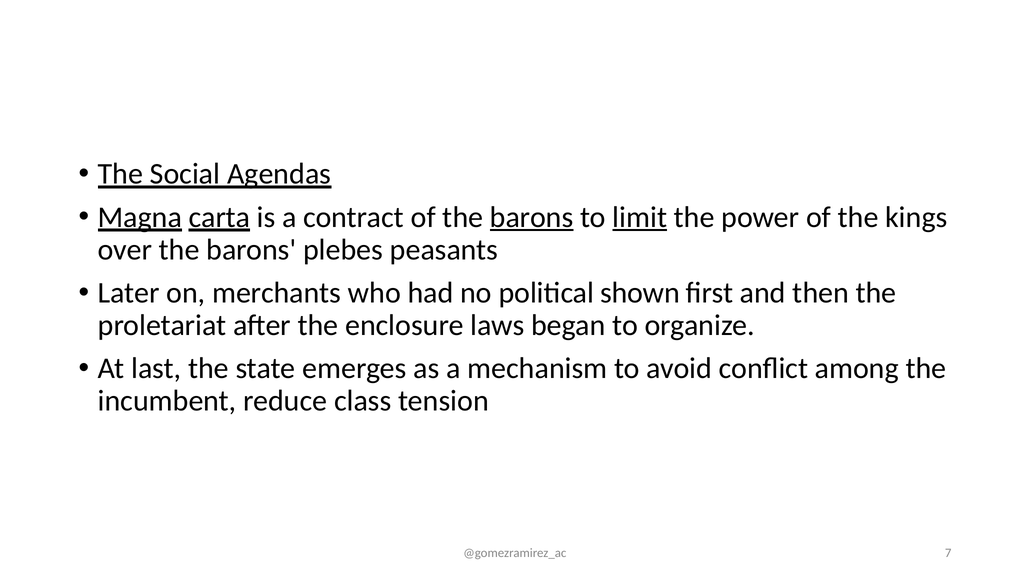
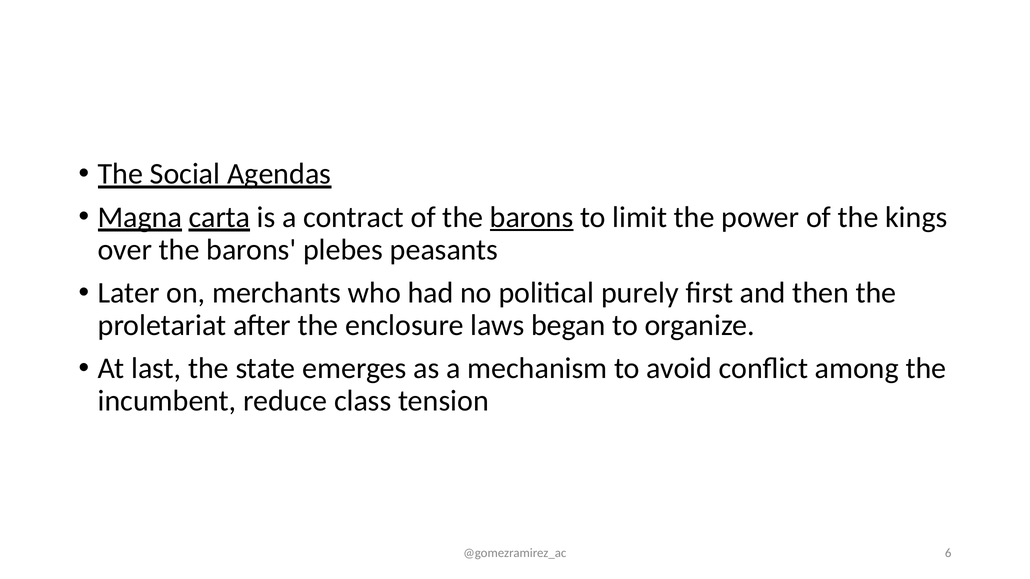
limit underline: present -> none (640, 217)
shown: shown -> purely (640, 293)
7: 7 -> 6 (948, 553)
